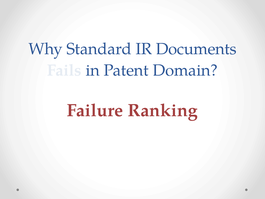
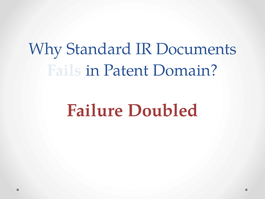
Ranking: Ranking -> Doubled (163, 110)
